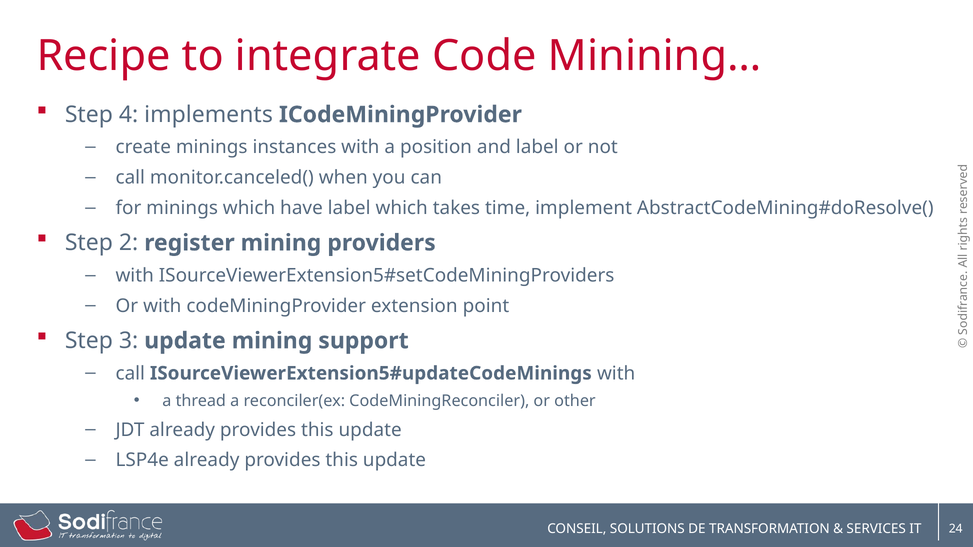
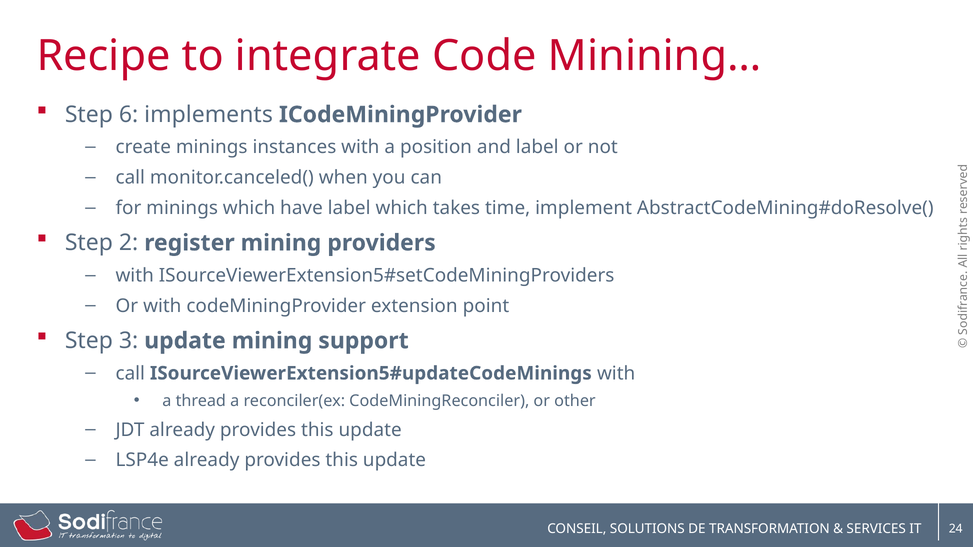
4: 4 -> 6 (129, 115)
